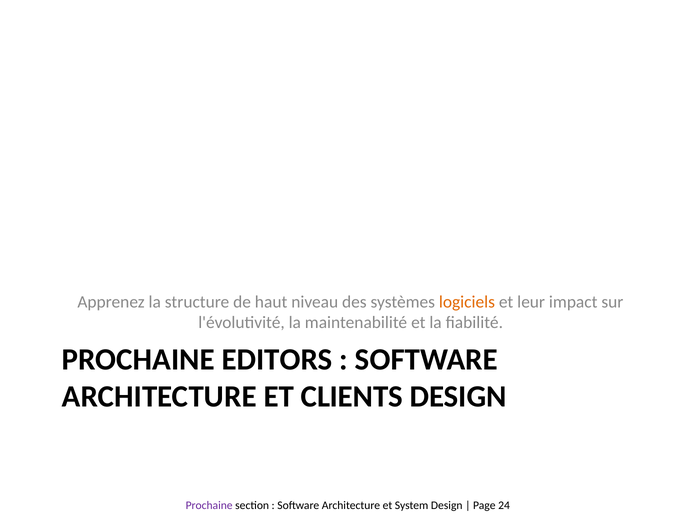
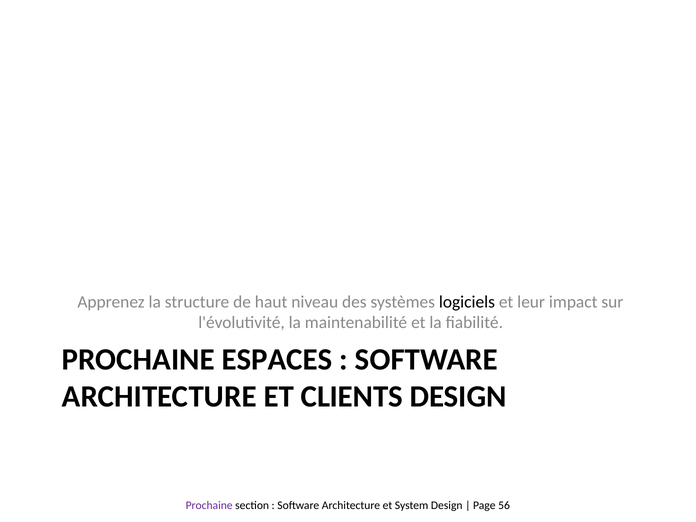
logiciels colour: orange -> black (467, 302)
EDITORS: EDITORS -> ESPACES (277, 360)
24: 24 -> 56 (504, 505)
